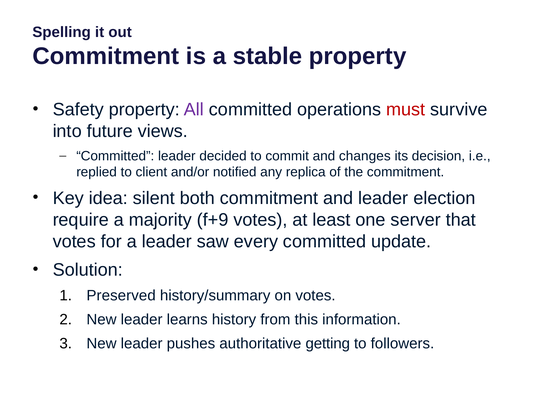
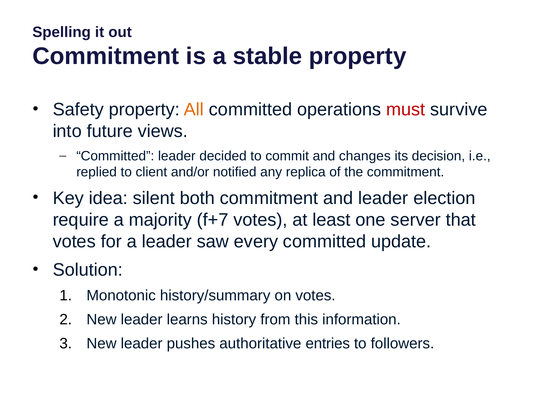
All colour: purple -> orange (194, 110)
f+9: f+9 -> f+7 (213, 220)
Preserved: Preserved -> Monotonic (121, 295)
getting: getting -> entries (328, 343)
